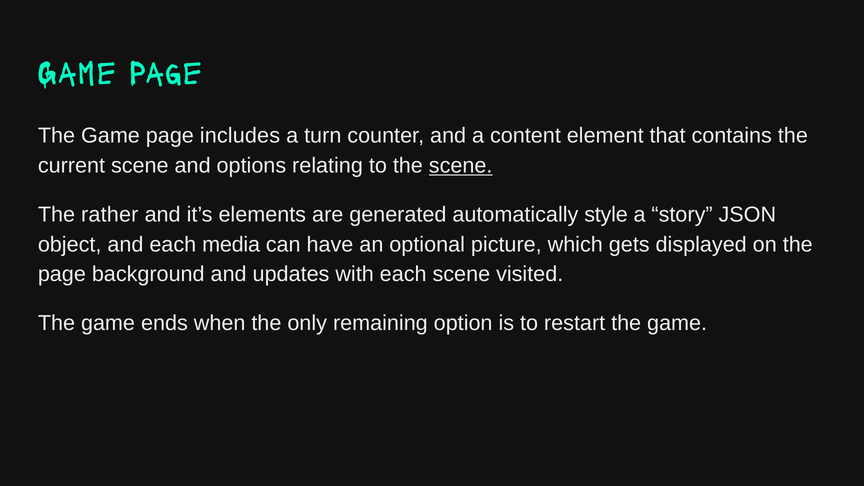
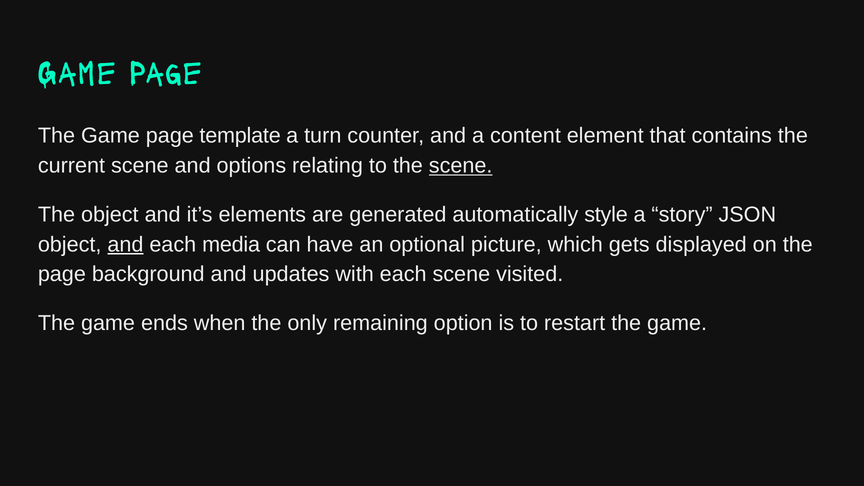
includes: includes -> template (240, 136)
The rather: rather -> object (110, 215)
and underline: none -> present (125, 244)
